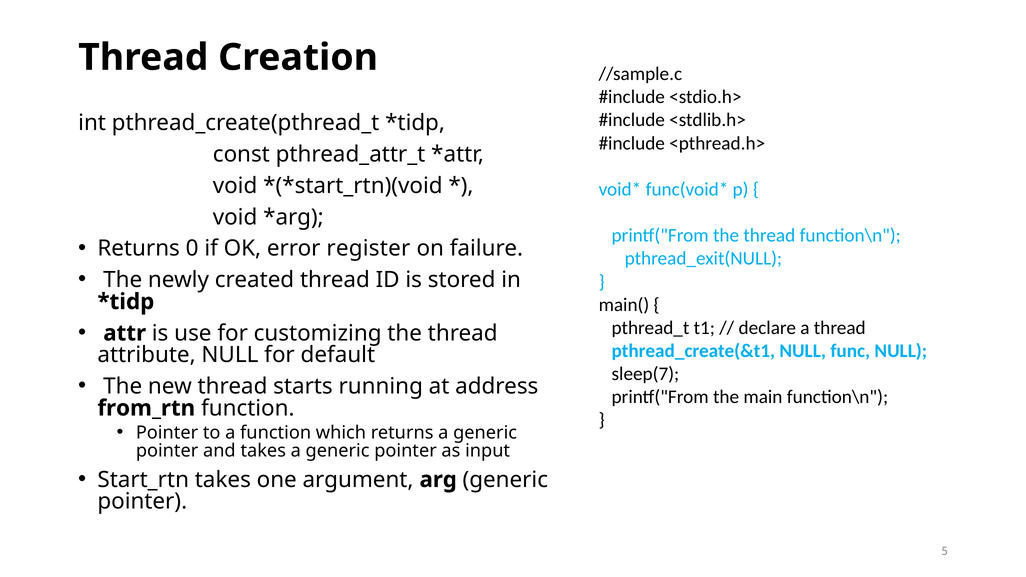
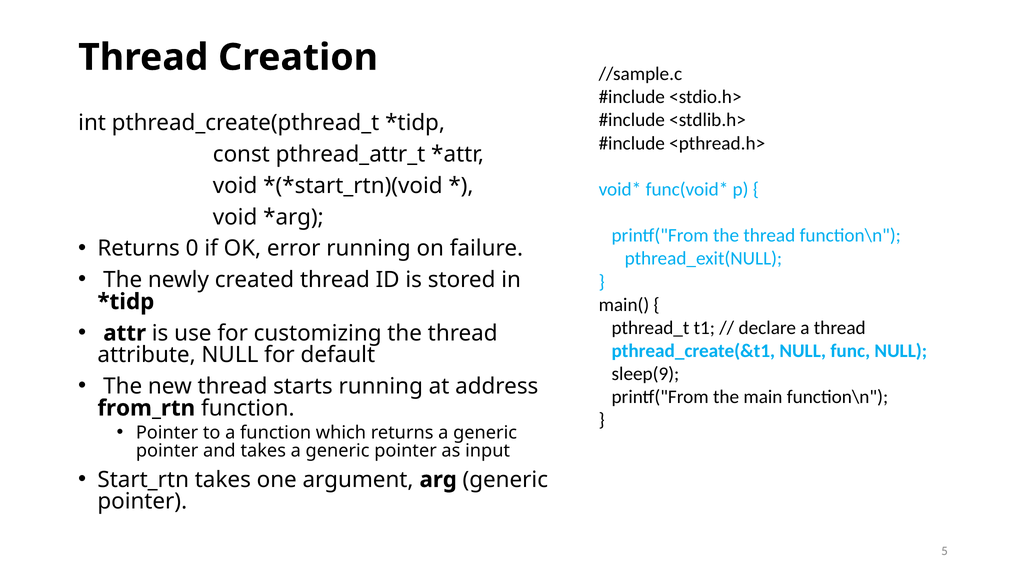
error register: register -> running (368, 249)
sleep(7: sleep(7 -> sleep(9 (645, 374)
